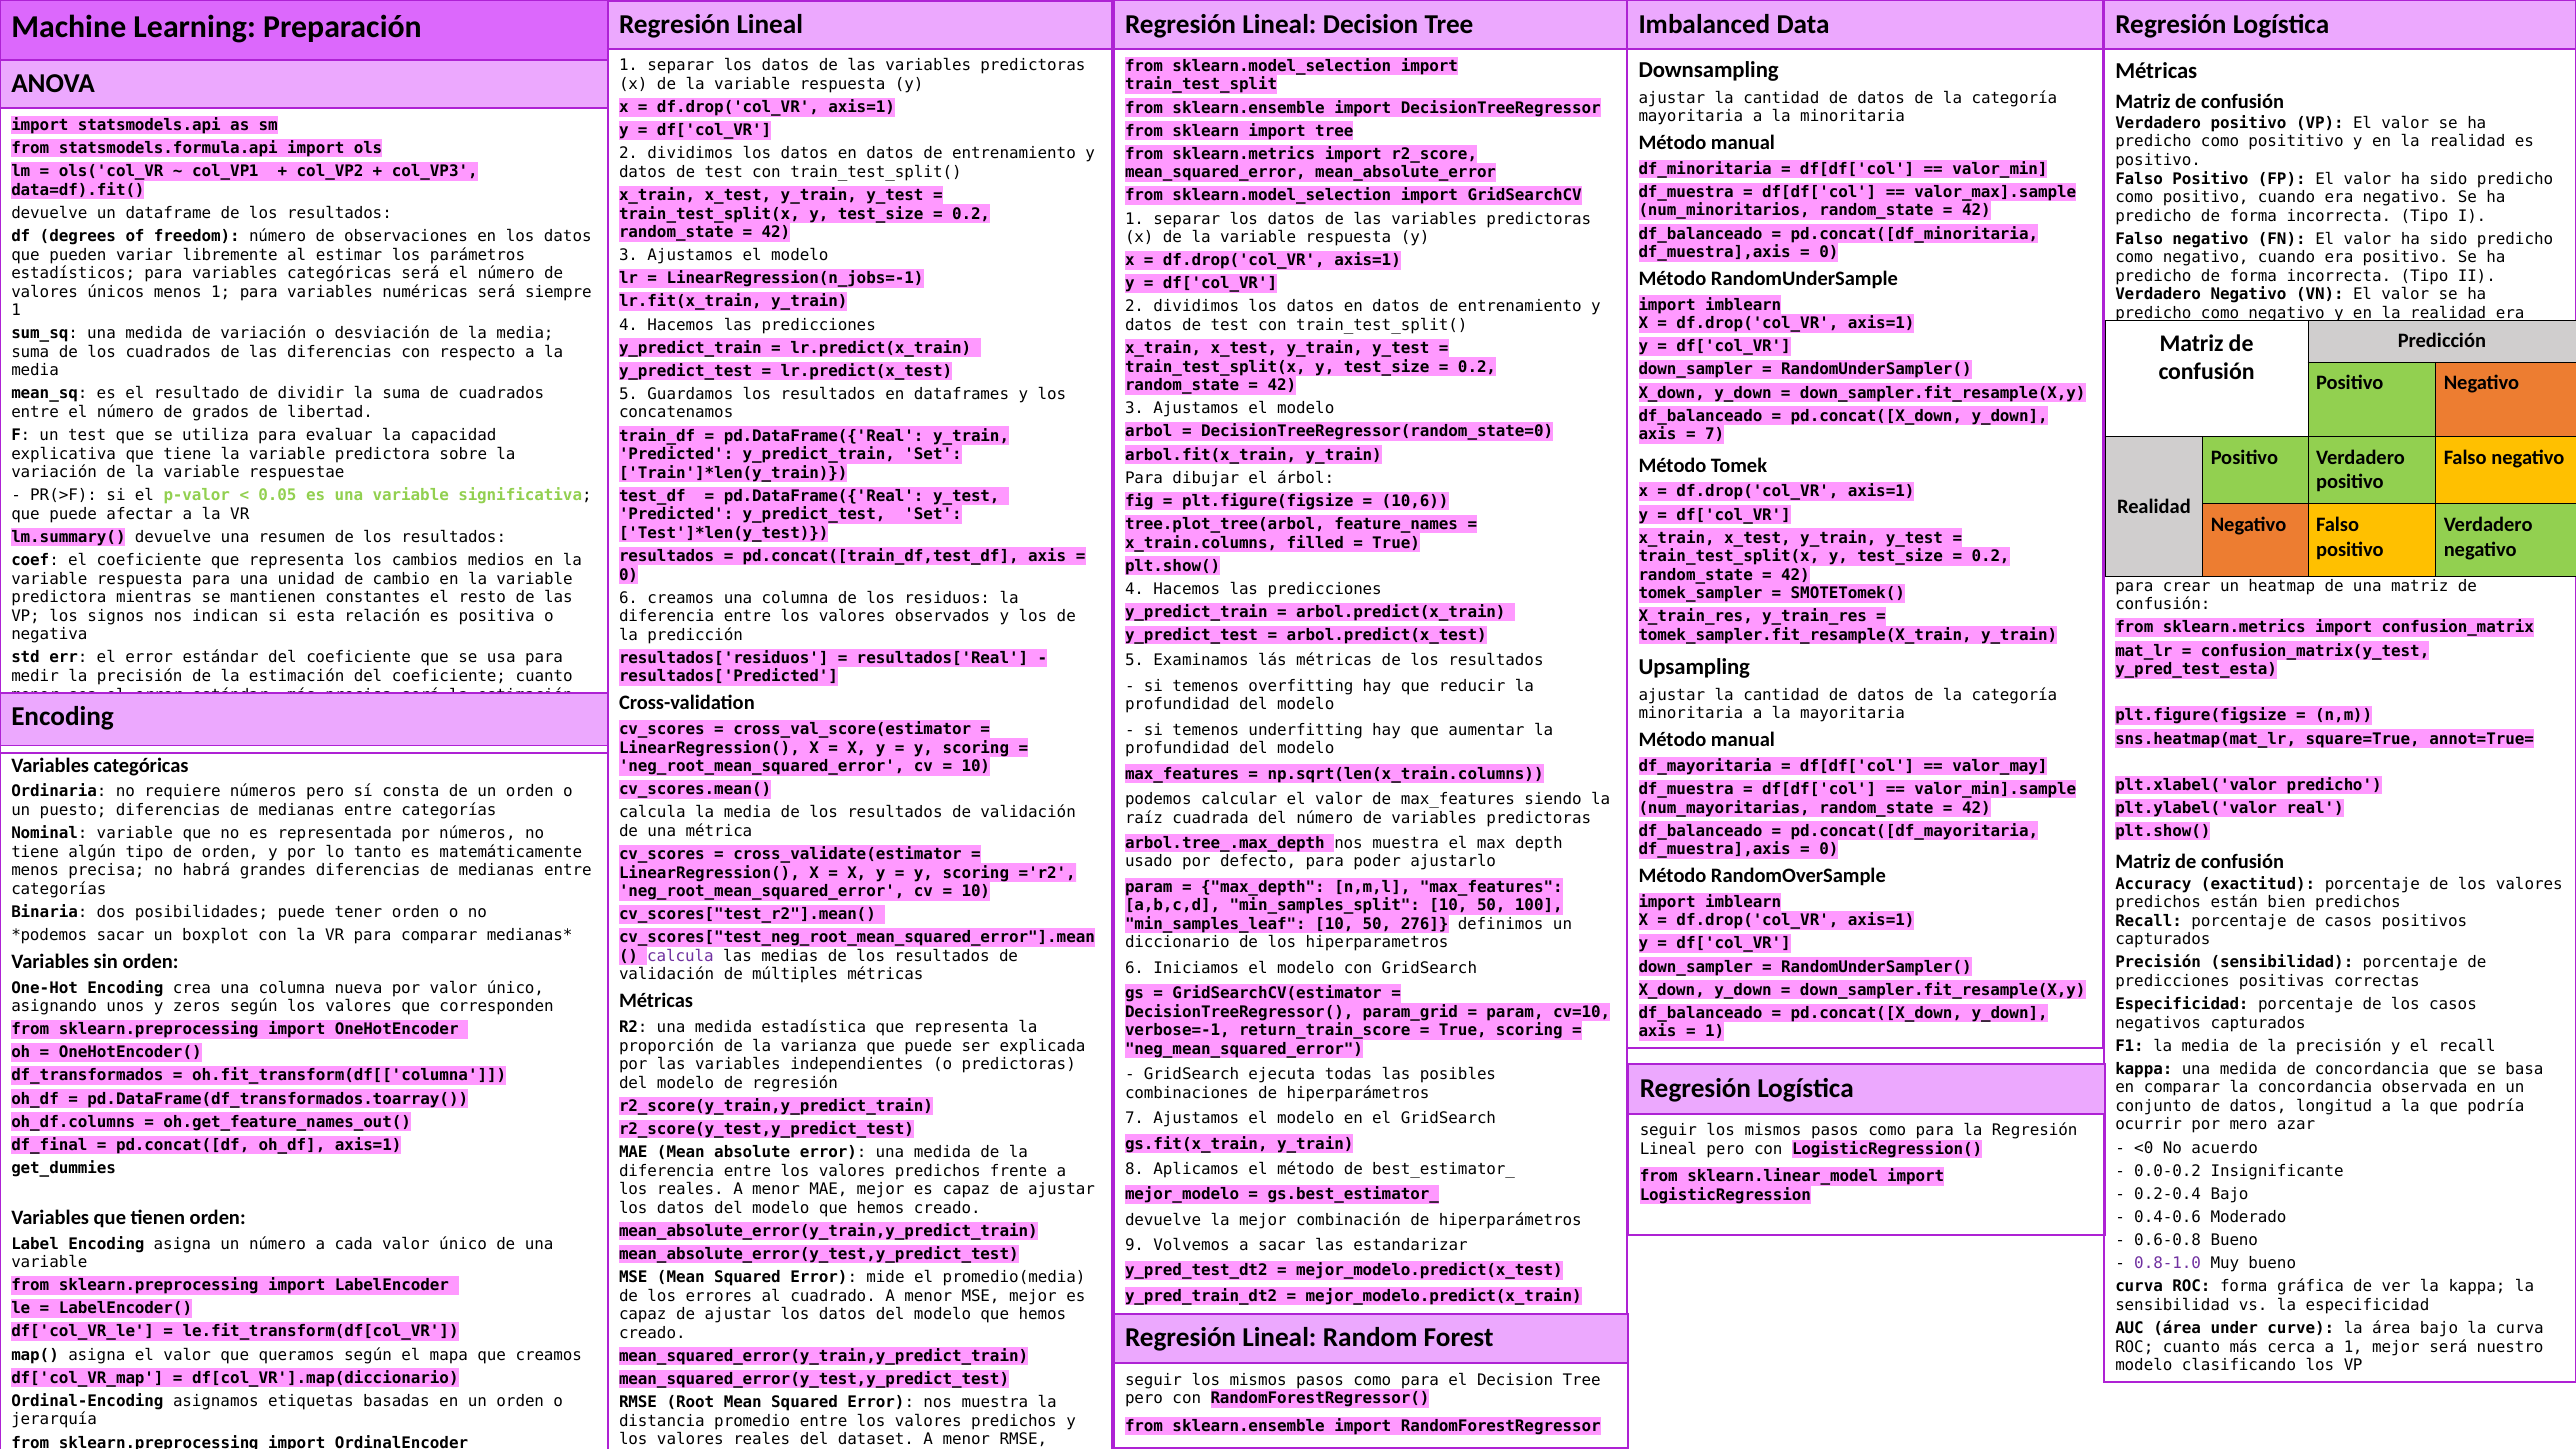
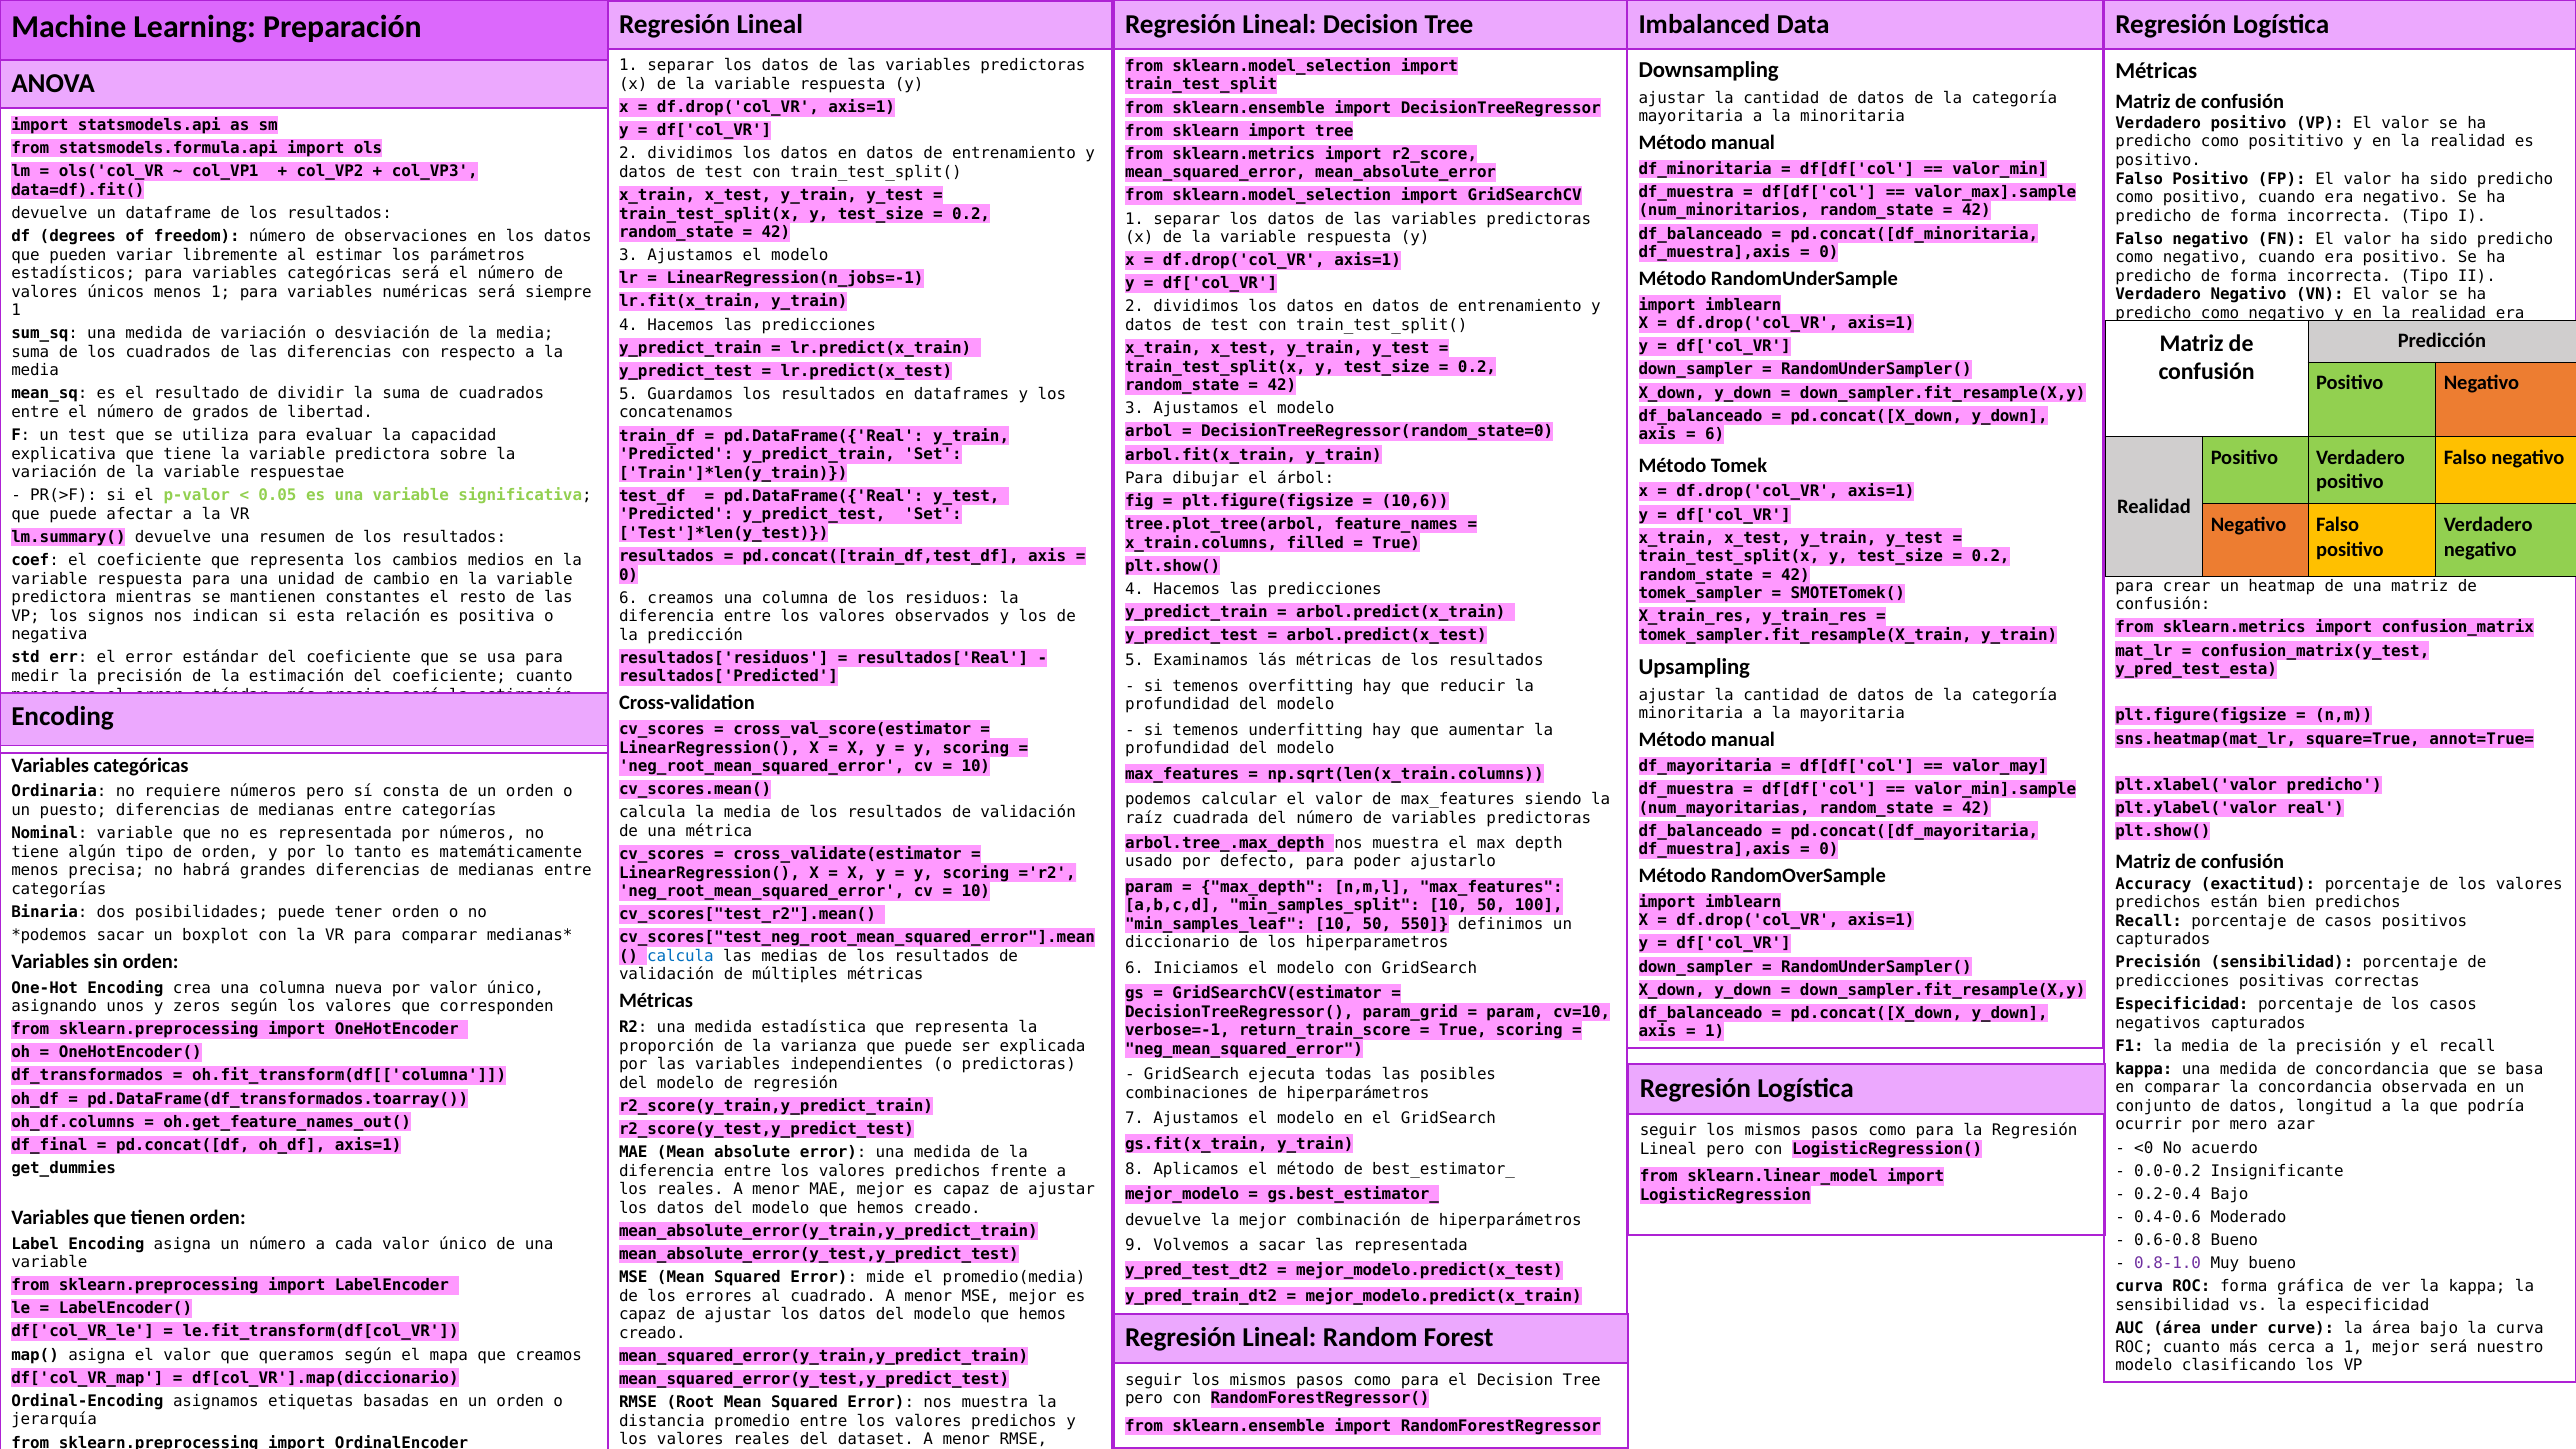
7: 7 -> 6 (1715, 434)
276: 276 -> 550 (1425, 924)
calcula colour: purple -> blue (681, 956)
las estandarizar: estandarizar -> representada (1411, 1245)
